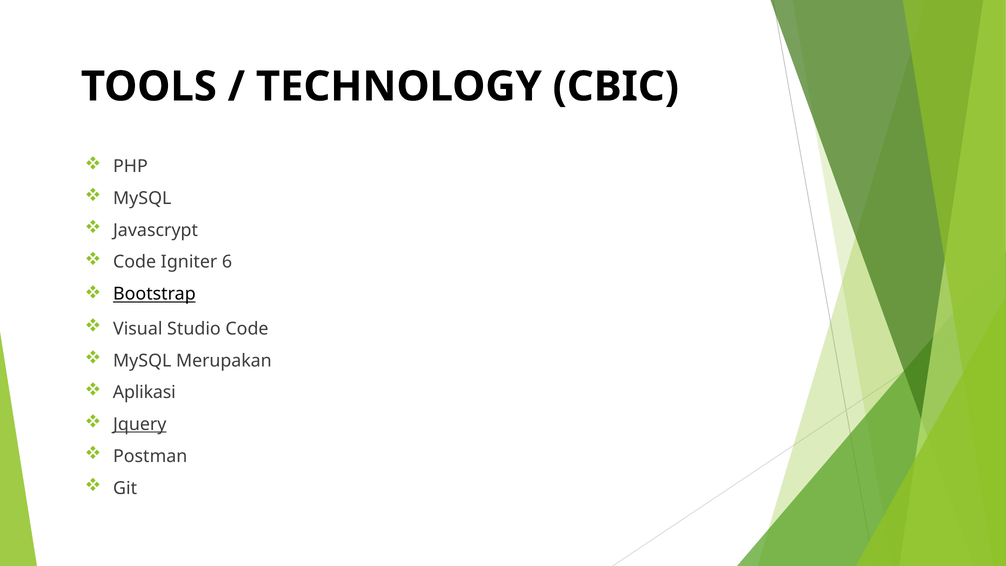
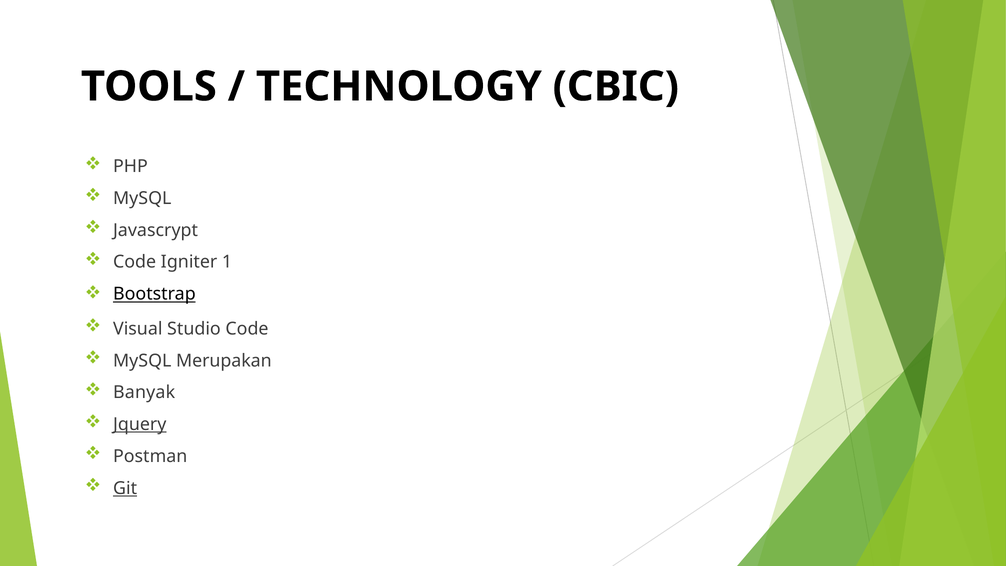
6: 6 -> 1 (227, 262)
Aplikasi: Aplikasi -> Banyak (144, 392)
Git underline: none -> present (125, 488)
